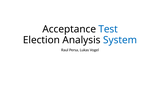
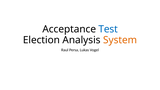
System colour: blue -> orange (120, 40)
